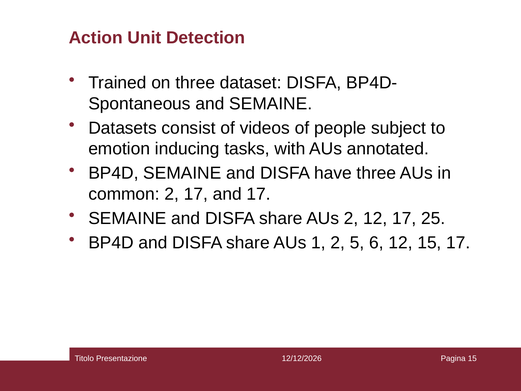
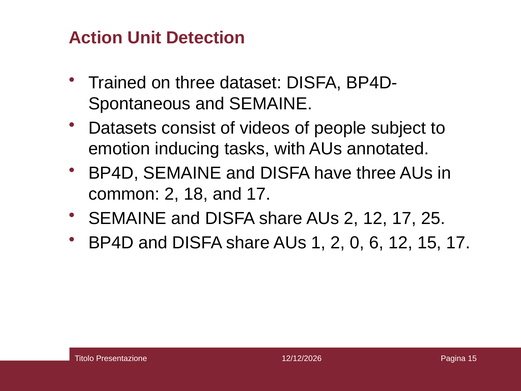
2 17: 17 -> 18 (196, 194)
5: 5 -> 0 (357, 243)
